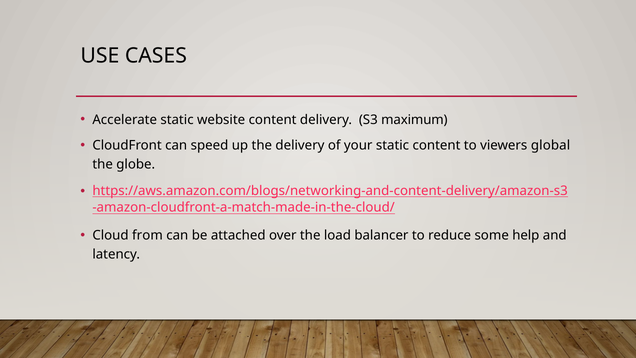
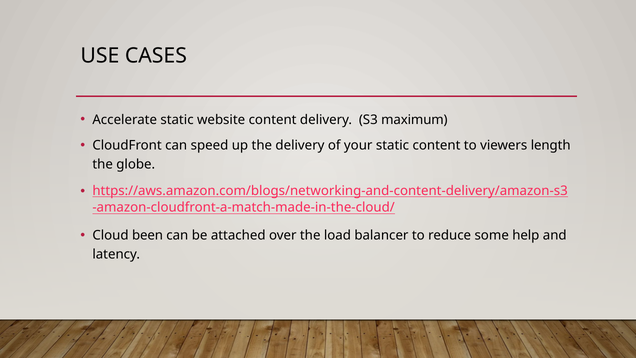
global: global -> length (551, 145)
from: from -> been (148, 235)
